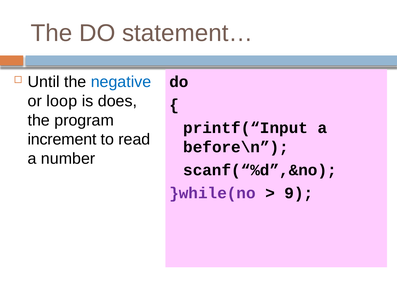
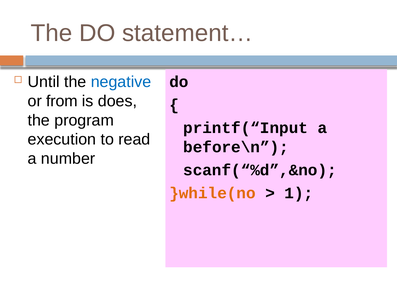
loop: loop -> from (62, 101)
increment: increment -> execution (62, 140)
}while(no colour: purple -> orange (212, 194)
9: 9 -> 1 (299, 194)
